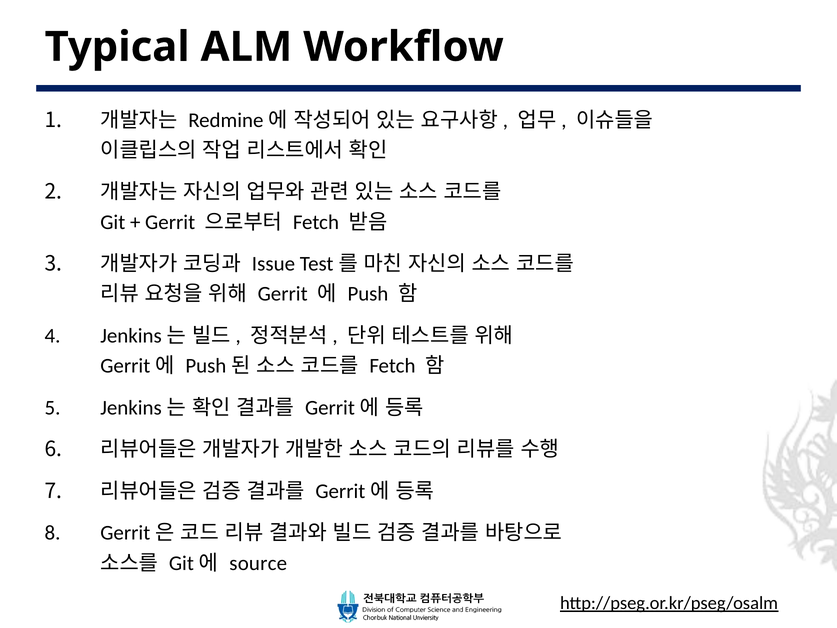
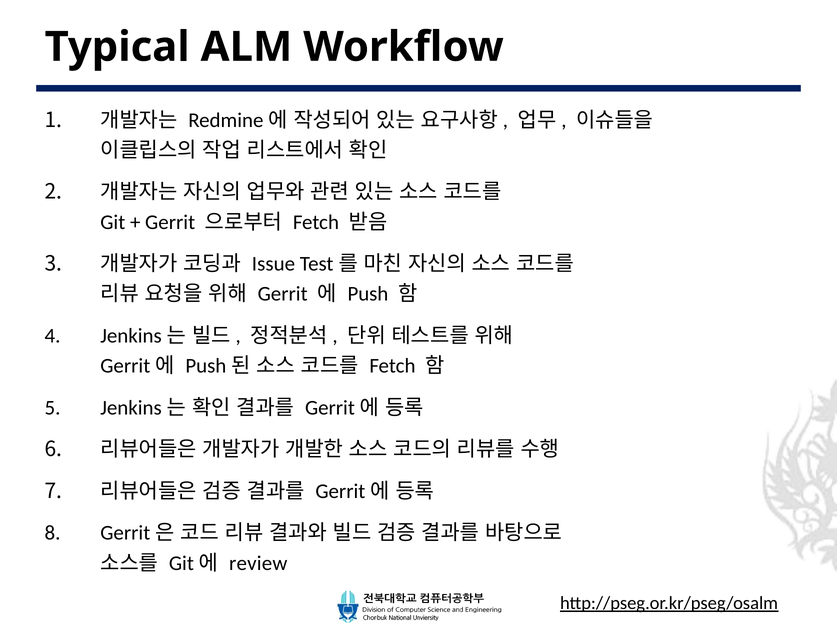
source: source -> review (258, 563)
